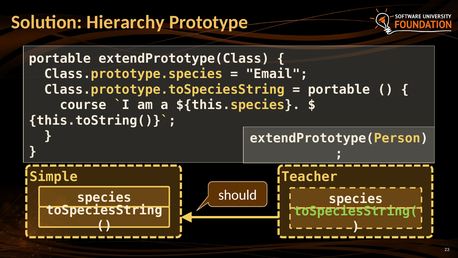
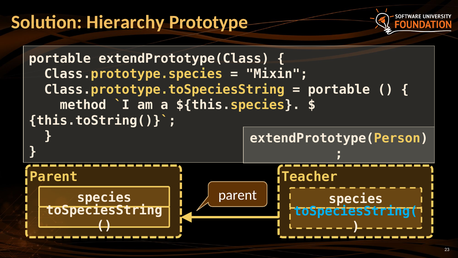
Email: Email -> Mixin (277, 74)
course: course -> method (83, 105)
Simple: Simple -> Parent (54, 177)
should: should -> parent (238, 195)
toSpeciesString( colour: light green -> light blue (356, 211)
